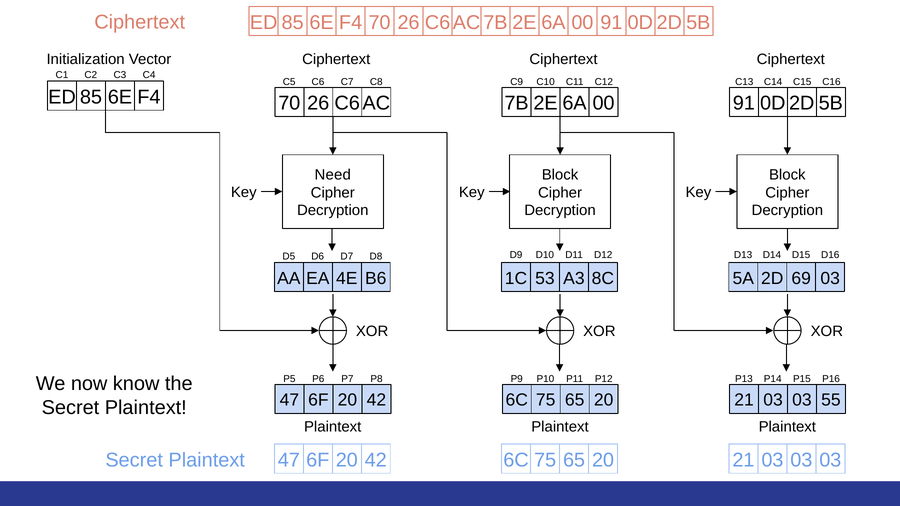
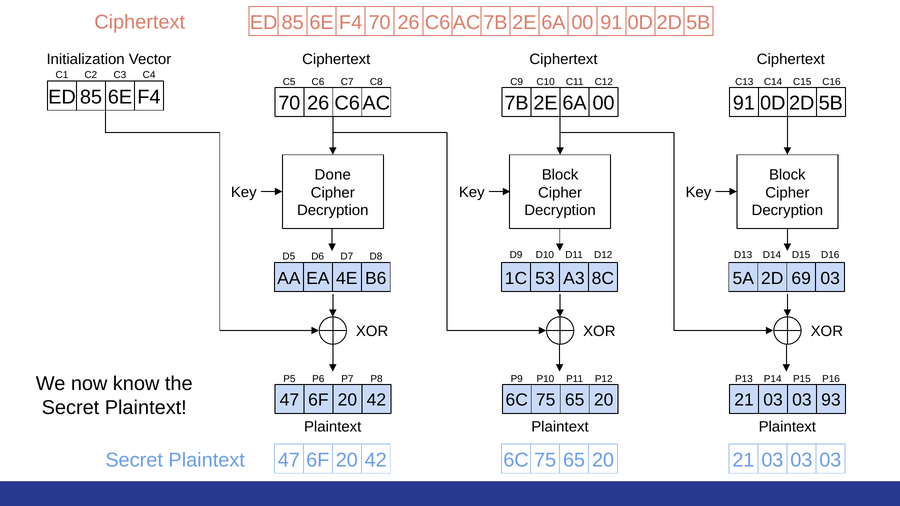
Need: Need -> Done (333, 175)
55: 55 -> 93 (831, 400)
